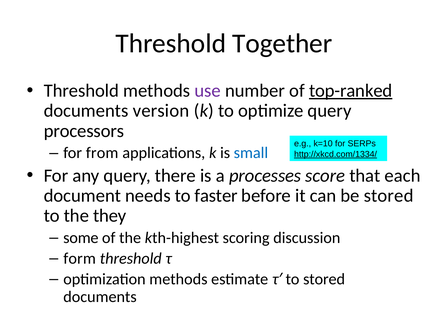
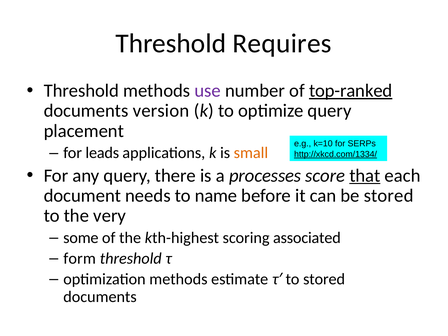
Together: Together -> Requires (282, 43)
processors: processors -> placement (84, 131)
from: from -> leads (102, 153)
small colour: blue -> orange (251, 153)
that underline: none -> present (365, 176)
faster: faster -> name (216, 196)
they: they -> very (110, 216)
discussion: discussion -> associated (307, 238)
